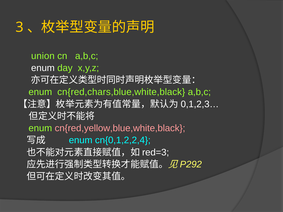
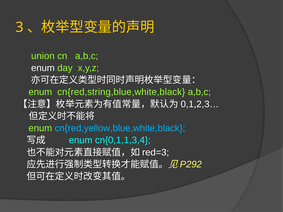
cn{red,chars,blue,white,black: cn{red,chars,blue,white,black -> cn{red,string,blue,white,black (121, 92)
cn{red,yellow,blue,white,black colour: pink -> light blue (120, 128)
cn{0,1,2,2,4: cn{0,1,2,2,4 -> cn{0,1,1,3,4 (123, 140)
